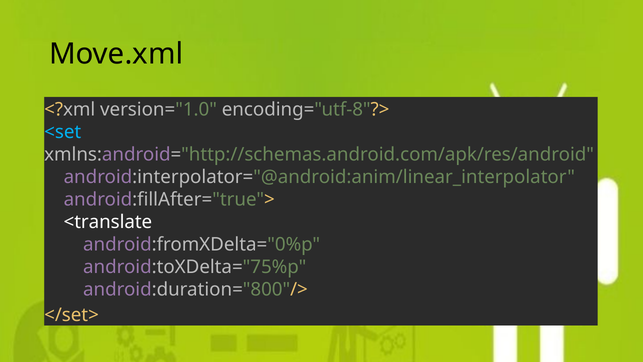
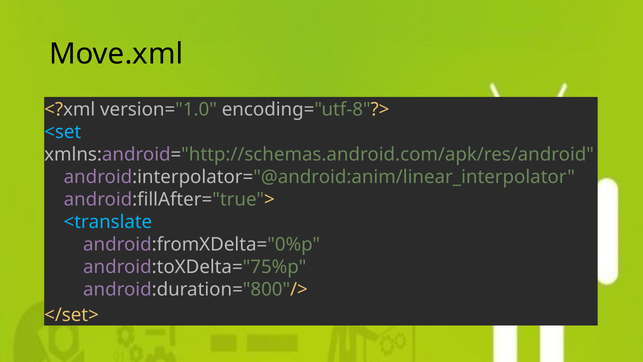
<translate colour: white -> light blue (108, 222)
